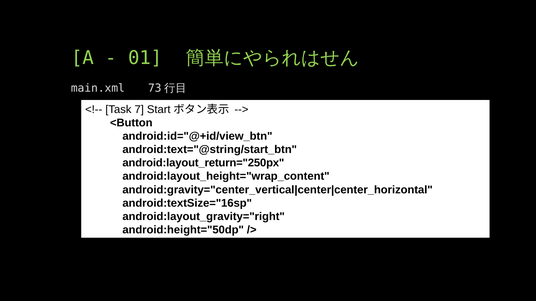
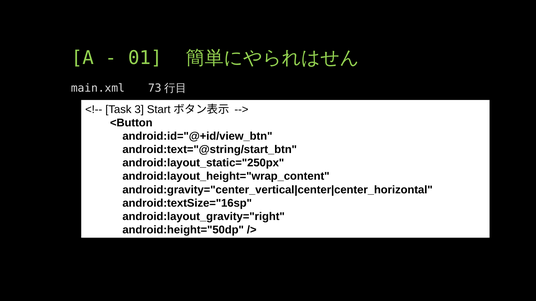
7: 7 -> 3 (139, 110)
android:layout_return="250px: android:layout_return="250px -> android:layout_static="250px (203, 163)
